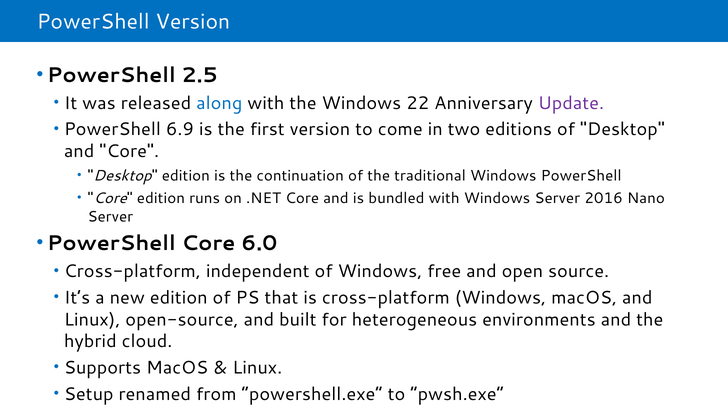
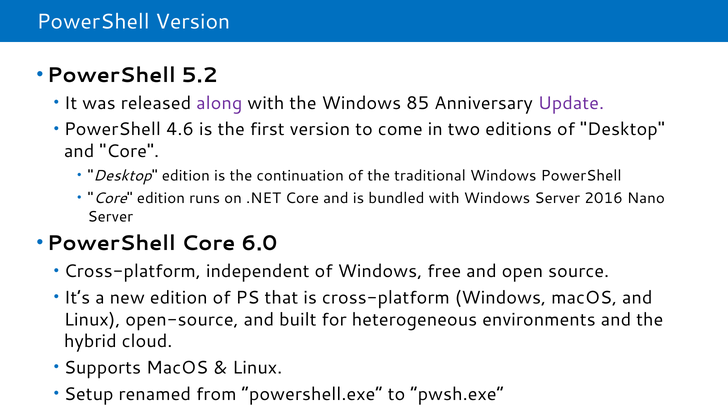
2.5: 2.5 -> 5.2 (200, 75)
along colour: blue -> purple (219, 103)
22: 22 -> 85 (418, 103)
6.9: 6.9 -> 4.6 (180, 130)
